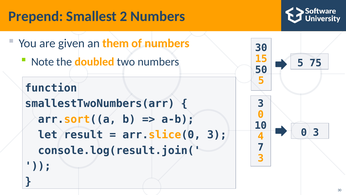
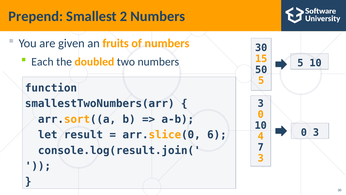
them: them -> fruits (116, 43)
Note: Note -> Each (42, 62)
5 75: 75 -> 10 (316, 63)
arr.slice(0 3: 3 -> 6 (217, 135)
